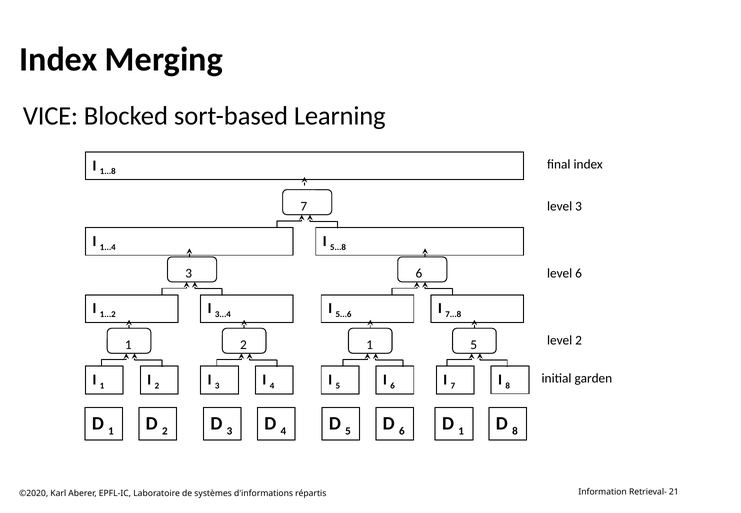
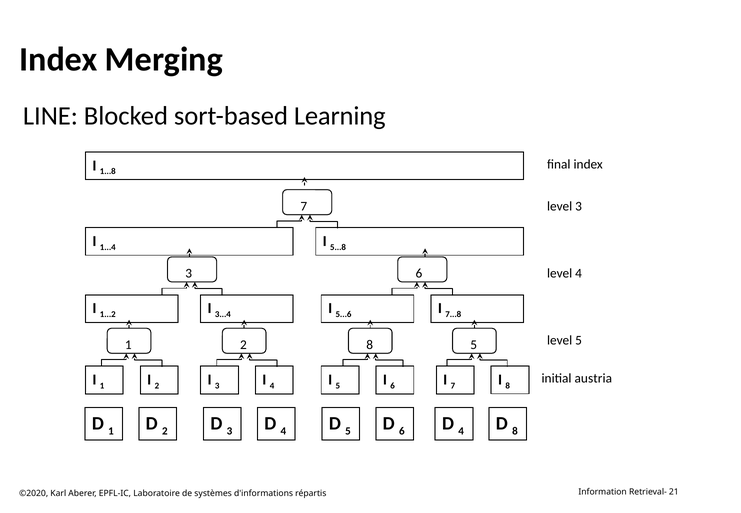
VICE: VICE -> LINE (50, 116)
level 6: 6 -> 4 (579, 273)
level 2: 2 -> 5 (579, 341)
2 1: 1 -> 8 (370, 345)
garden: garden -> austria (593, 378)
6 D 1: 1 -> 4 (461, 431)
